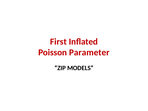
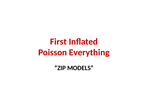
Parameter: Parameter -> Everything (89, 52)
